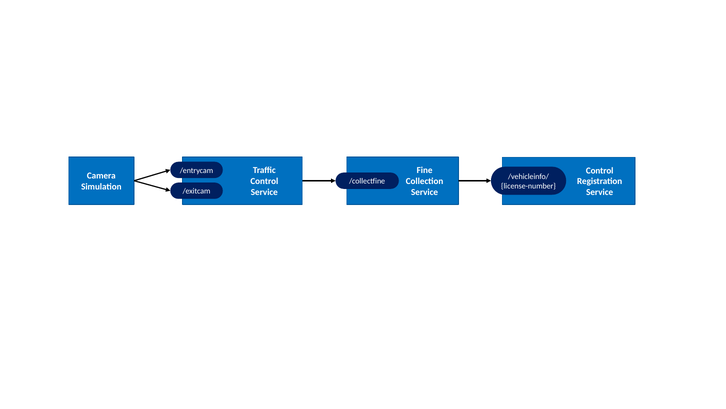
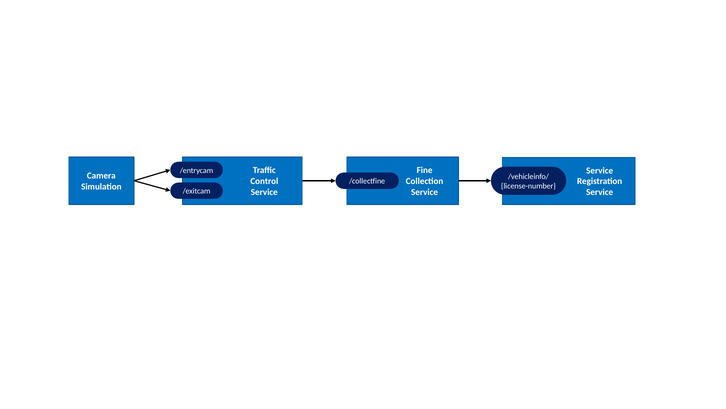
Control: Control -> Service (600, 170)
